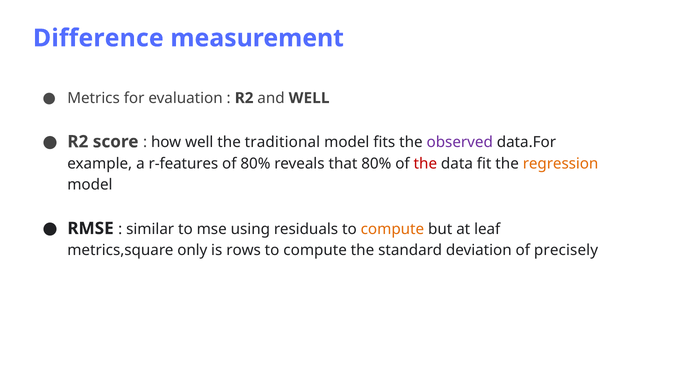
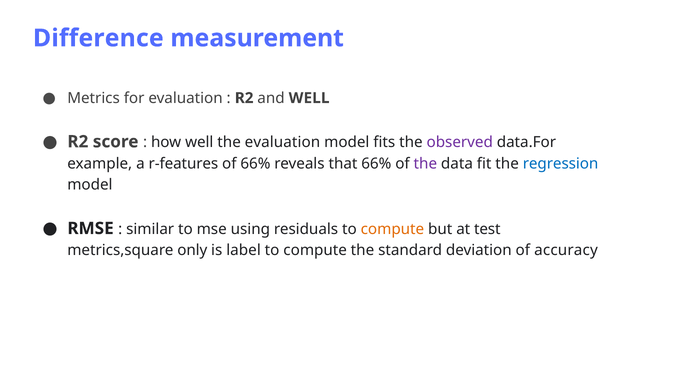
the traditional: traditional -> evaluation (282, 142)
of 80%: 80% -> 66% (255, 164)
that 80%: 80% -> 66% (376, 164)
the colour: red -> purple (425, 164)
regression colour: orange -> blue (561, 164)
leaf: leaf -> test (487, 229)
rows: rows -> label (244, 250)
precisely: precisely -> accuracy (566, 250)
